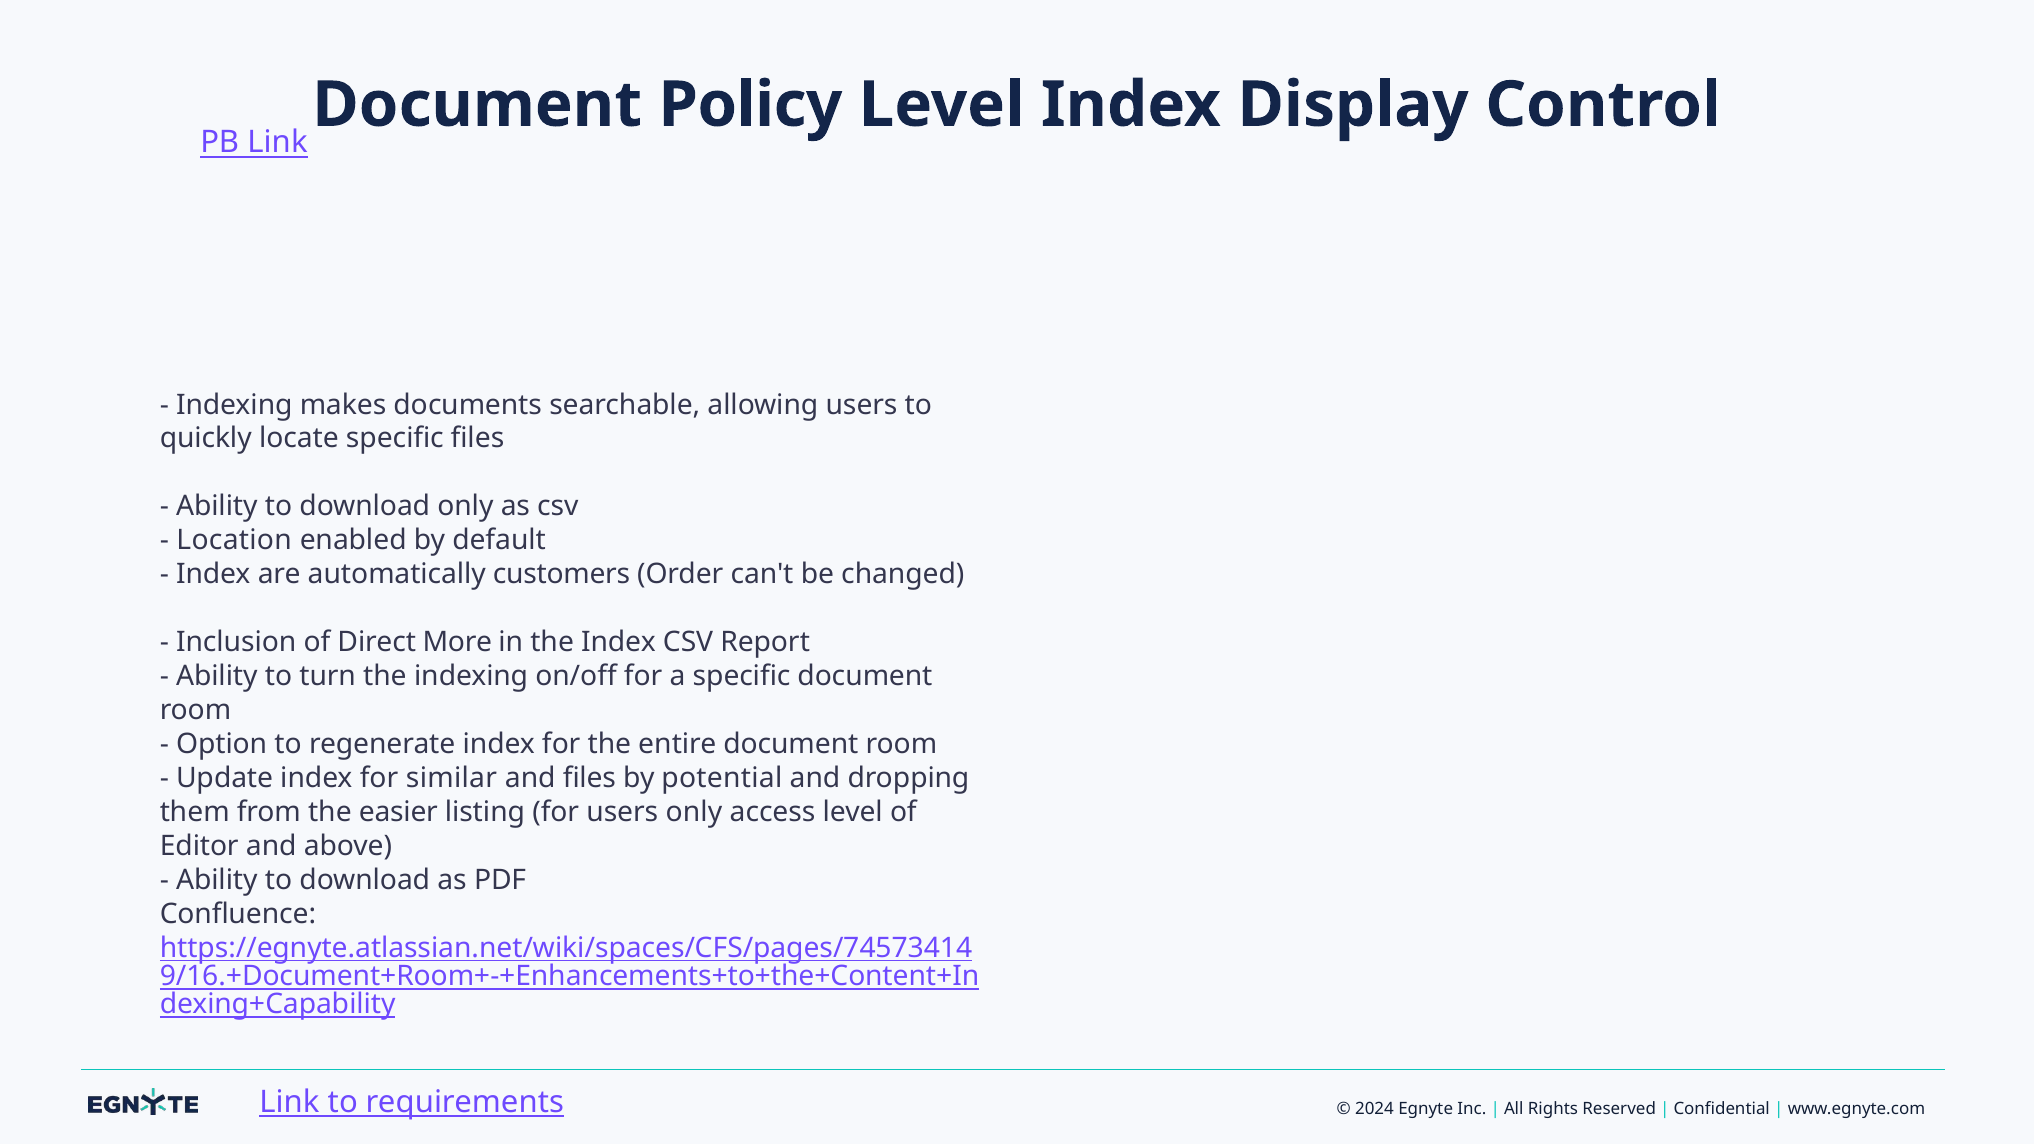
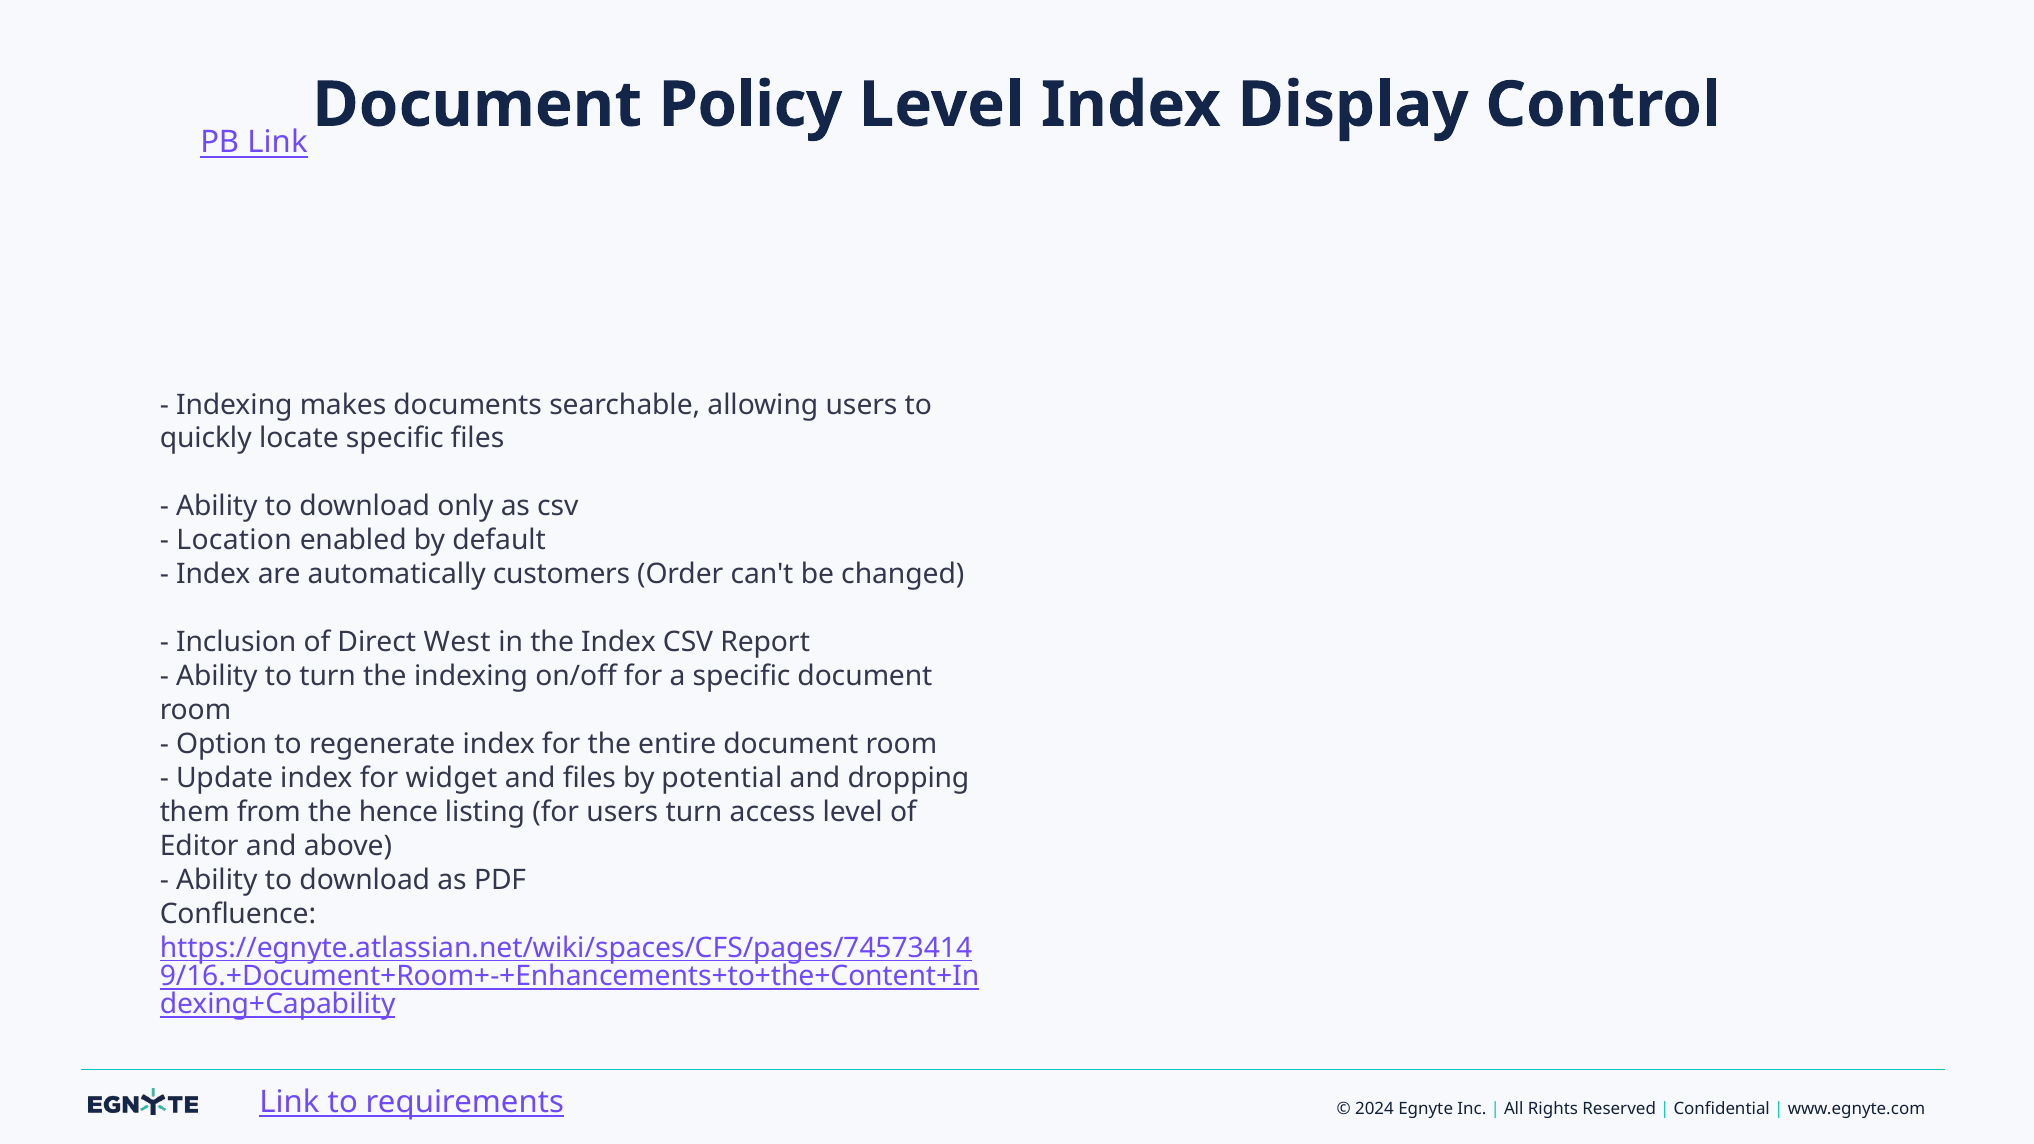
More: More -> West (457, 642)
similar: similar -> widget (451, 778)
easier: easier -> hence (398, 812)
users only: only -> turn (694, 812)
